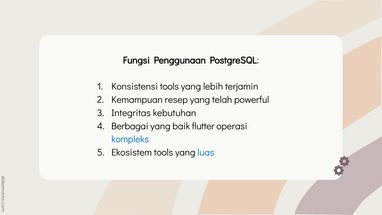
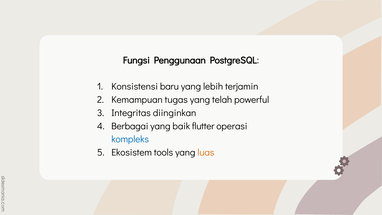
Konsistensi tools: tools -> baru (169, 87)
resep: resep -> tugas (176, 100)
kebutuhan: kebutuhan -> diinginkan (175, 113)
luas colour: blue -> orange (206, 152)
